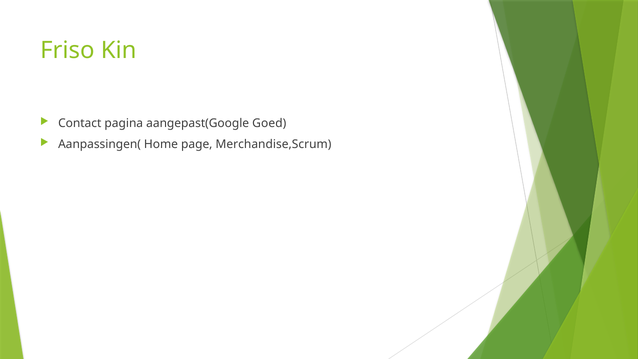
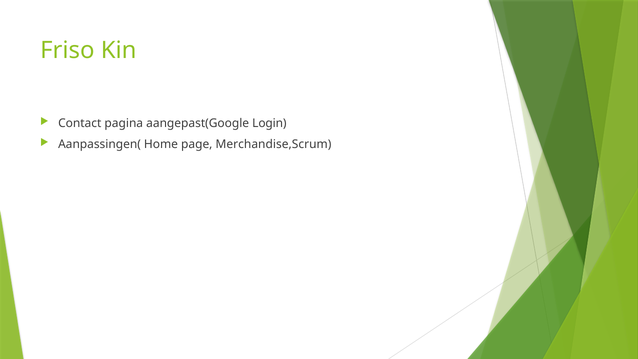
Goed: Goed -> Login (269, 123)
